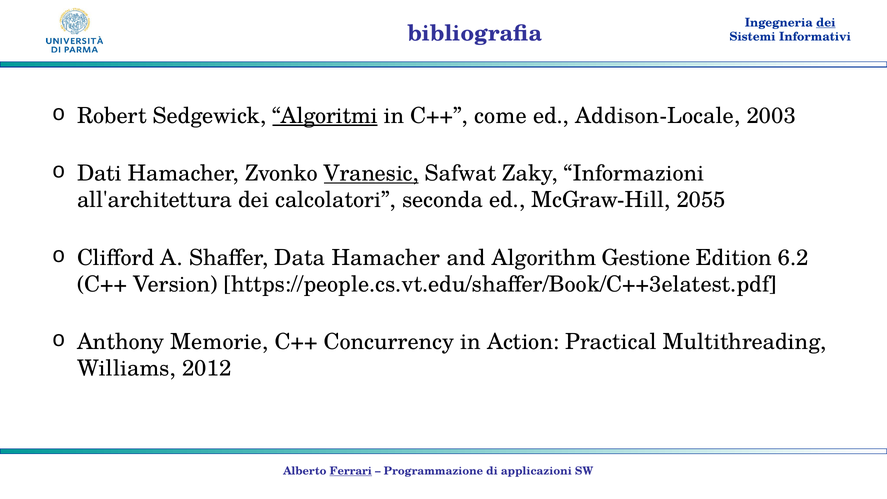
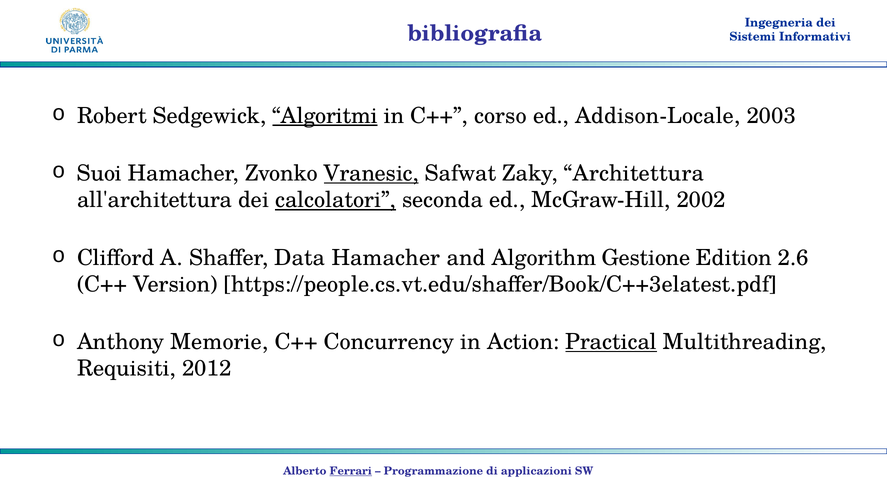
dei underline: present -> none (826, 23)
come: come -> corso (501, 116)
Dati: Dati -> Suoi (99, 173)
Informazioni: Informazioni -> Architettura (634, 173)
calcolatori underline: none -> present (336, 200)
2055: 2055 -> 2002 (701, 200)
6.2: 6.2 -> 2.6 (793, 258)
Practical underline: none -> present (611, 342)
Williams: Williams -> Requisiti (126, 369)
